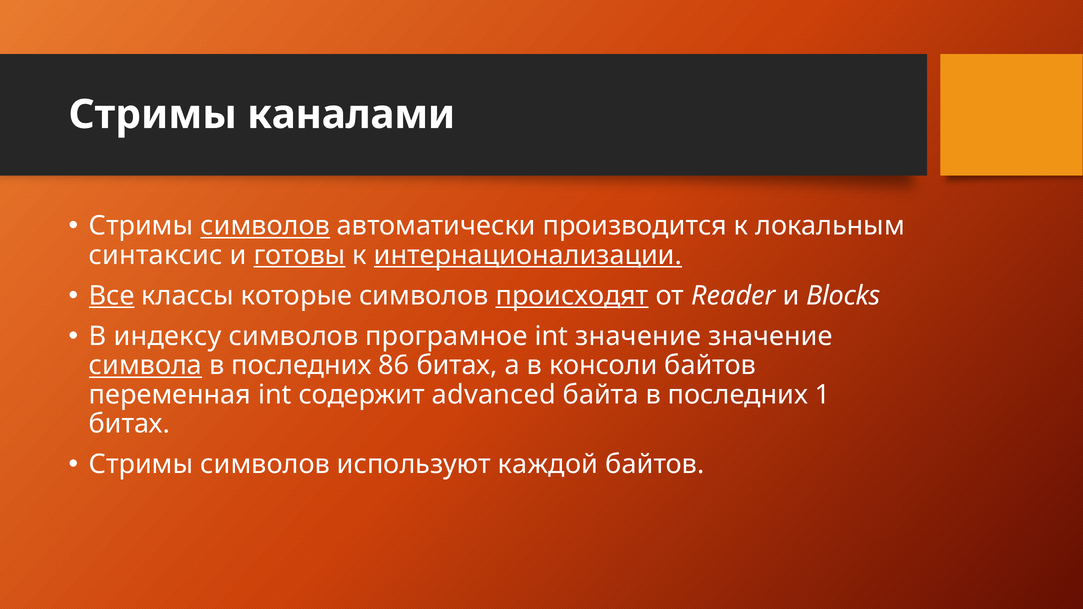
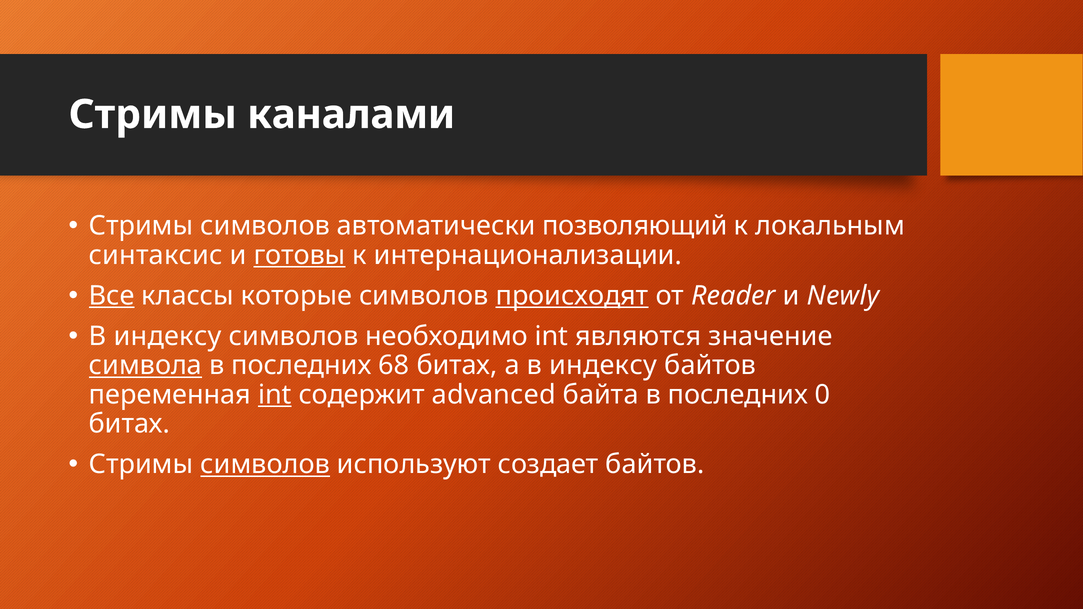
символов underline: present -> none (265, 226)
производится: производится -> позволяющий (635, 226)
интернационализации underline: present -> none (528, 255)
Blocks: Blocks -> Newly (843, 296)
програмное: програмное -> необходимо (447, 336)
int значение: значение -> являются (638, 336)
86: 86 -> 68 (394, 366)
а в консоли: консоли -> индексу (603, 366)
int underline: none -> present (275, 395)
1: 1 -> 0 (823, 395)
символов underline: none -> present (265, 465)
каждой: каждой -> создает (548, 465)
